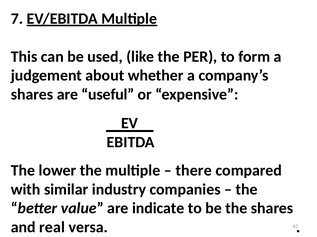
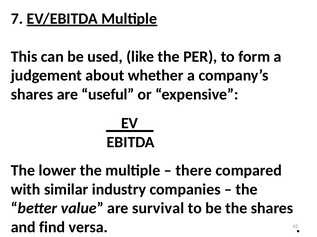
indicate: indicate -> survival (158, 209)
real: real -> find (52, 228)
